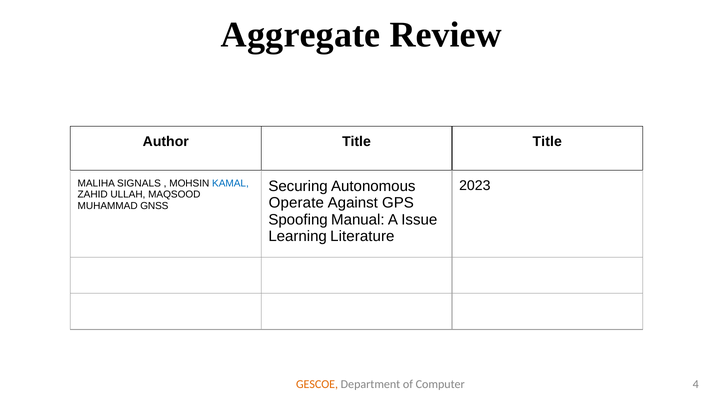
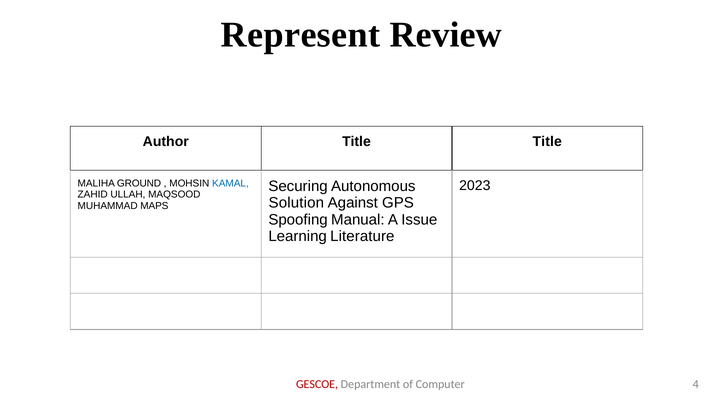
Aggregate: Aggregate -> Represent (301, 35)
SIGNALS: SIGNALS -> GROUND (139, 183)
Operate: Operate -> Solution (296, 203)
GNSS: GNSS -> MAPS (154, 206)
GESCOE colour: orange -> red (317, 384)
